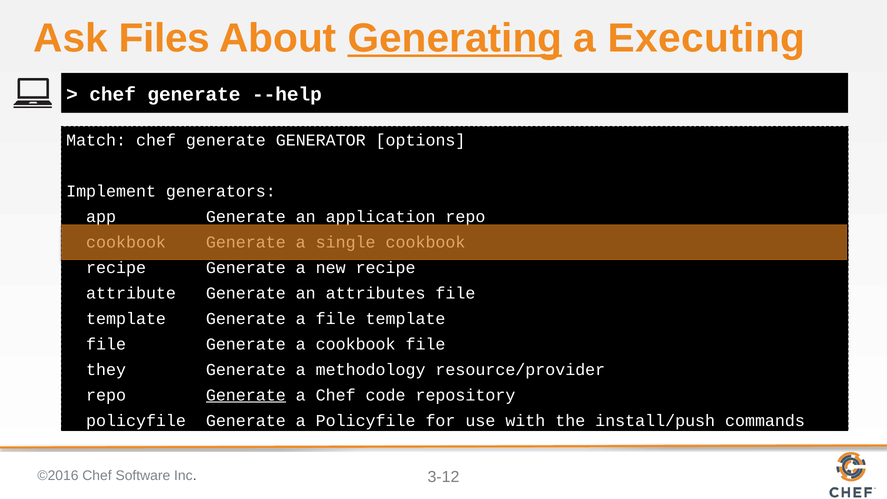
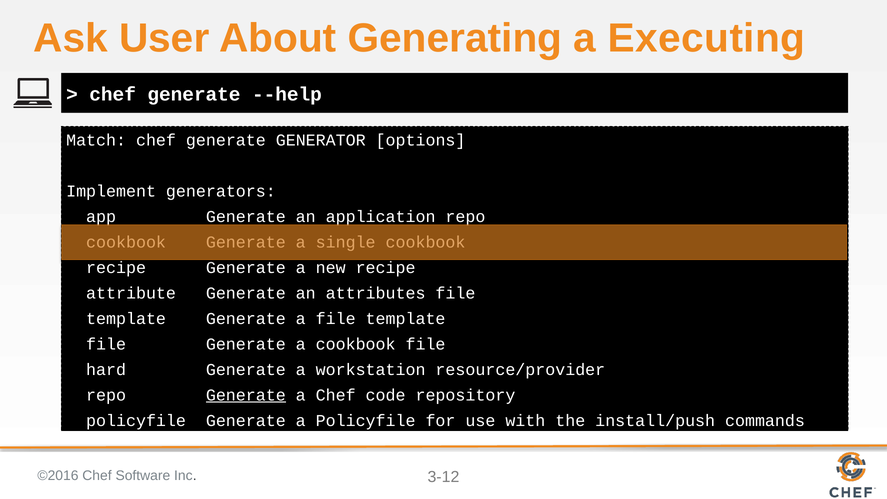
Files: Files -> User (164, 38)
Generating underline: present -> none (455, 38)
they: they -> hard (106, 369)
methodology: methodology -> workstation (371, 369)
